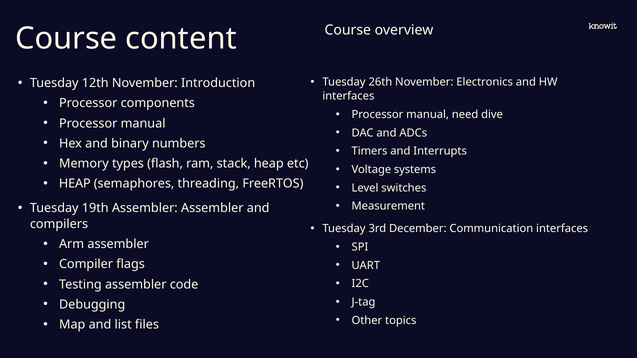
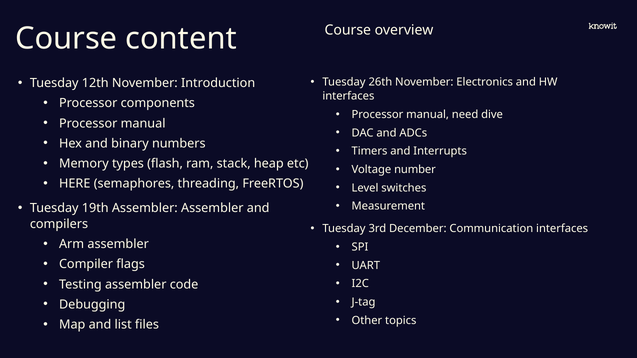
systems: systems -> number (415, 170)
HEAP: HEAP -> HERE (75, 184)
